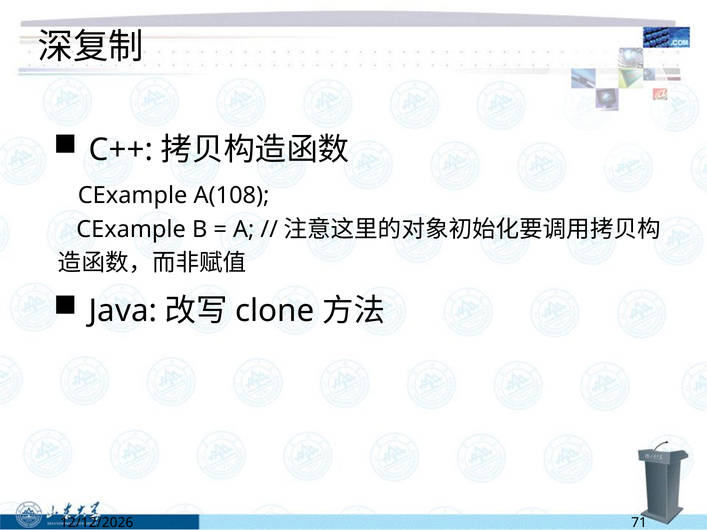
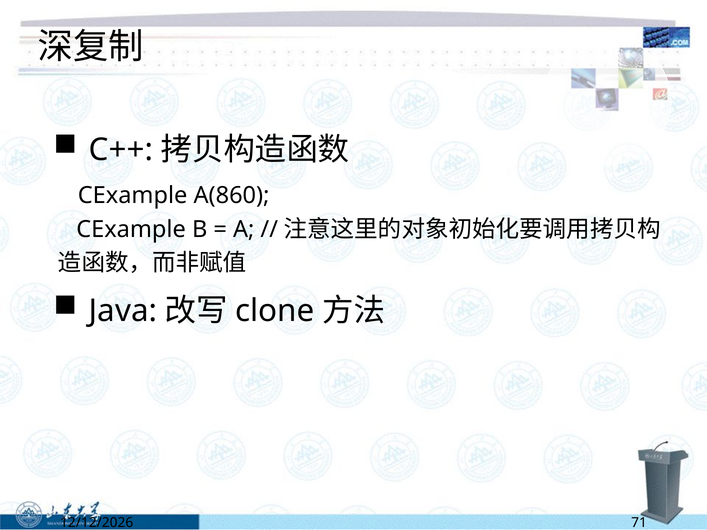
A(108: A(108 -> A(860 (232, 195)
